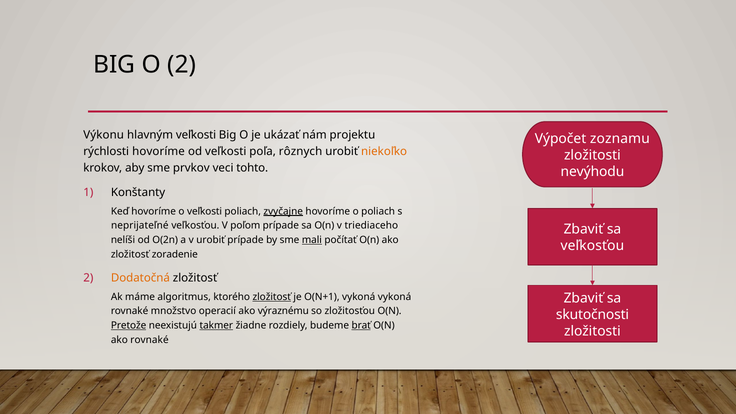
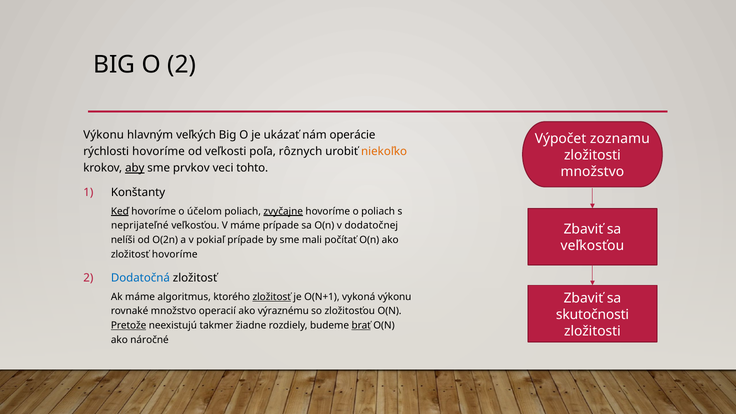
hlavným veľkosti: veľkosti -> veľkých (196, 135)
projektu: projektu -> operácie (352, 135)
aby underline: none -> present (135, 168)
nevýhodu: nevýhodu -> množstvo (592, 172)
Keď underline: none -> present (120, 211)
o veľkosti: veľkosti -> účelom (204, 211)
V poľom: poľom -> máme (245, 226)
triediaceho: triediaceho -> dodatočnej (371, 226)
v urobiť: urobiť -> pokiaľ (211, 240)
mali underline: present -> none (312, 240)
zložitosť zoradenie: zoradenie -> hovoríme (175, 254)
Dodatočná colour: orange -> blue (140, 278)
vykoná vykoná: vykoná -> výkonu (395, 297)
takmer underline: present -> none (216, 325)
ako rovnaké: rovnaké -> náročné (150, 340)
